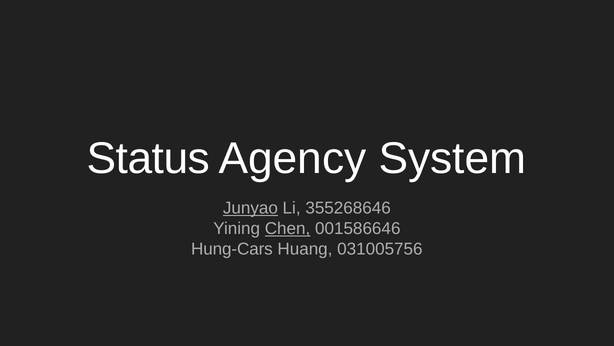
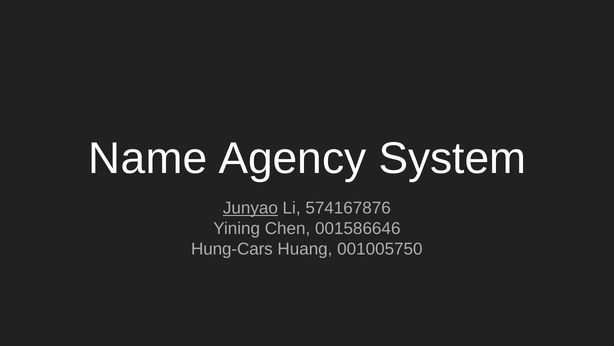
Status: Status -> Name (148, 158)
355268646: 355268646 -> 574167876 (348, 208)
Chen underline: present -> none (288, 228)
031005756: 031005756 -> 001005750 (380, 249)
